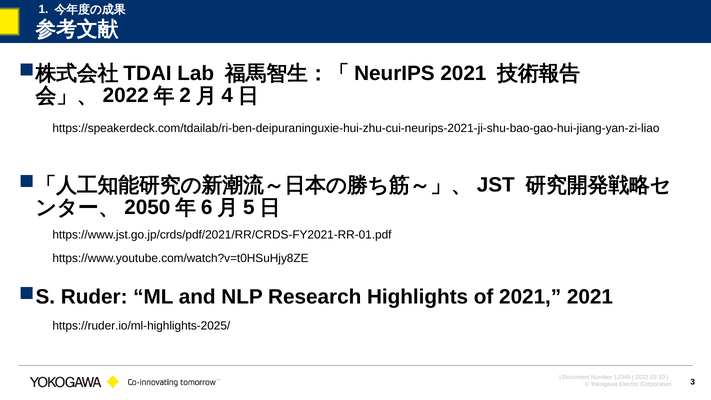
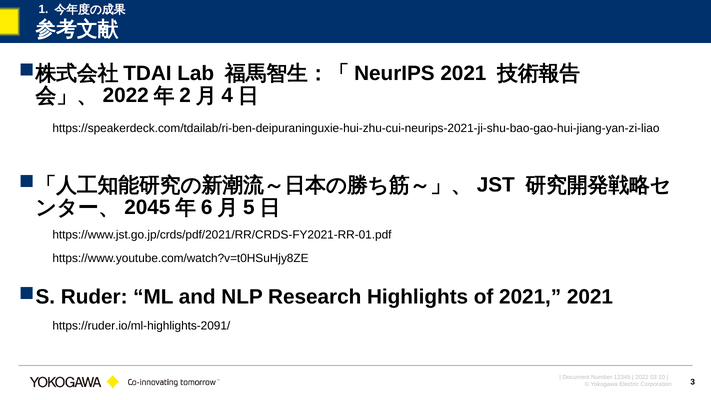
2050: 2050 -> 2045 (147, 207)
https://ruder.io/ml-highlights-2025/: https://ruder.io/ml-highlights-2025/ -> https://ruder.io/ml-highlights-2091/ (141, 326)
